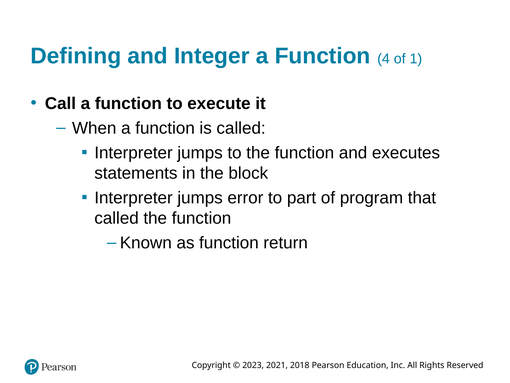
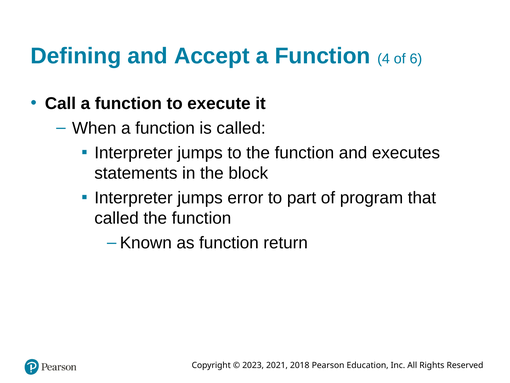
Integer: Integer -> Accept (212, 56)
1: 1 -> 6 (416, 59)
